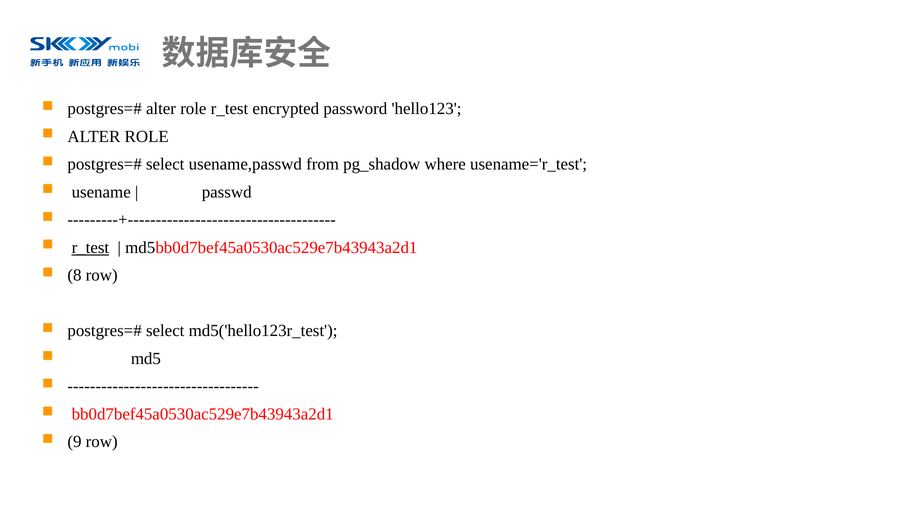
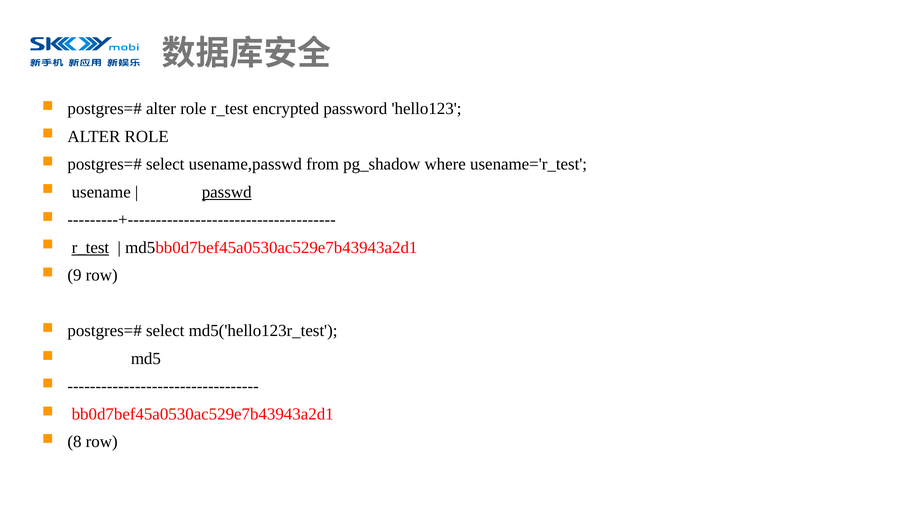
passwd underline: none -> present (227, 192)
8: 8 -> 9 (74, 275)
9: 9 -> 8 (74, 442)
